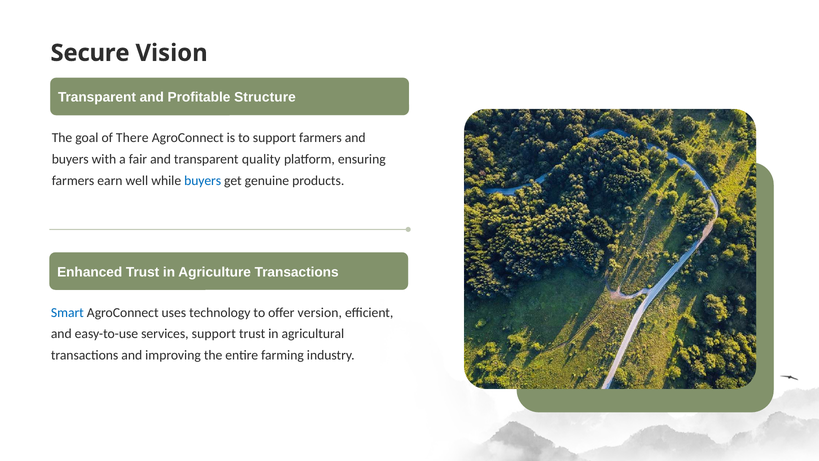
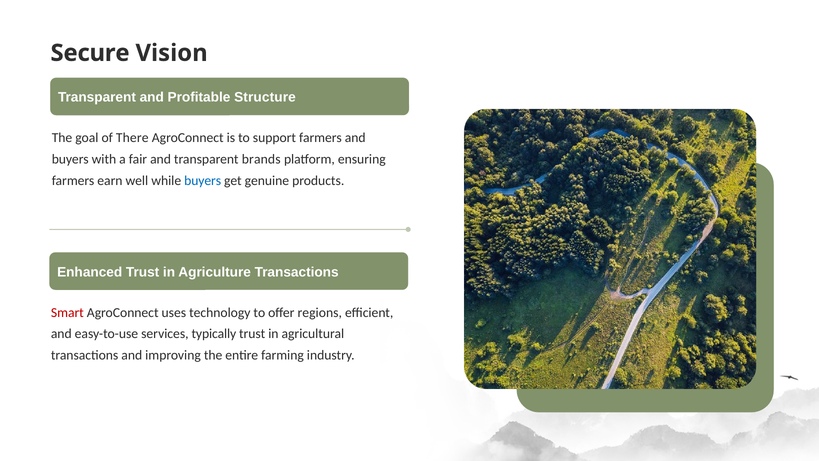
quality: quality -> brands (261, 159)
Smart colour: blue -> red (67, 312)
version: version -> regions (320, 312)
services support: support -> typically (214, 334)
